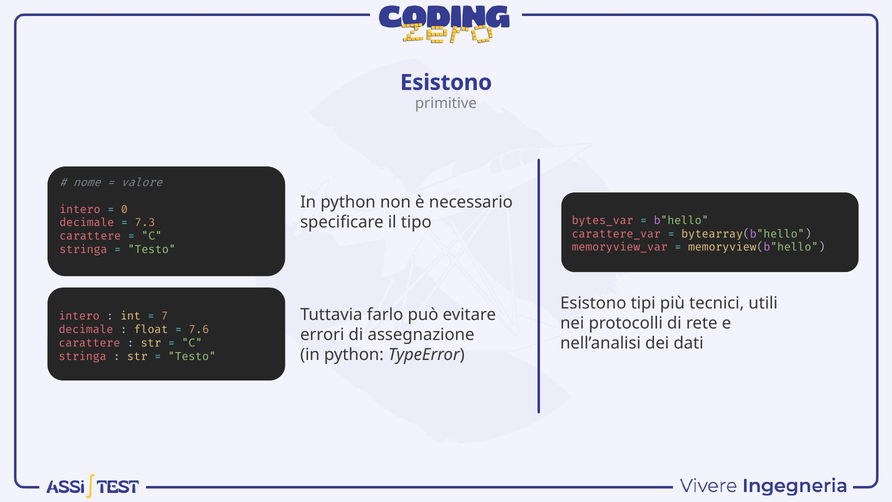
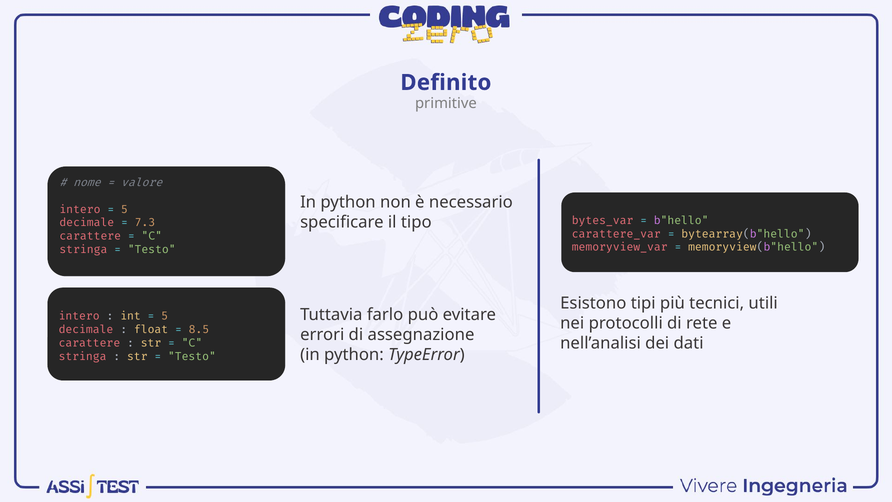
Esistono: Esistono -> Definito (446, 83)
0: 0 -> 5 (124, 209)
7: 7 -> 5 (165, 316)
7.6: 7.6 -> 8.5 (199, 330)
